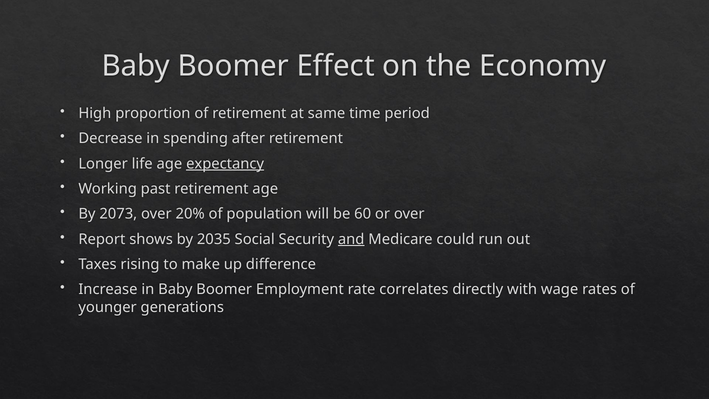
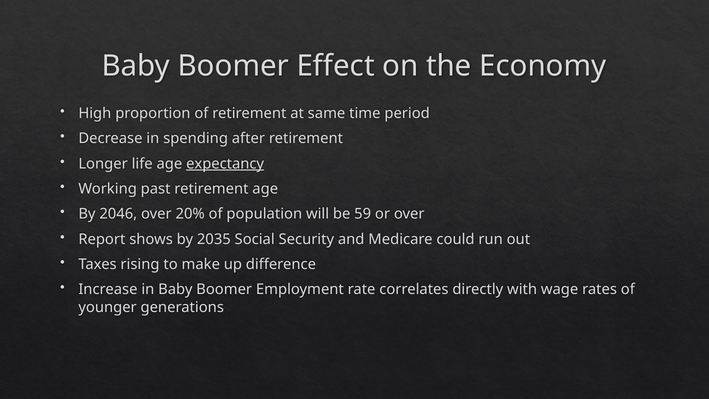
2073: 2073 -> 2046 (118, 214)
60: 60 -> 59 (363, 214)
and underline: present -> none (351, 239)
